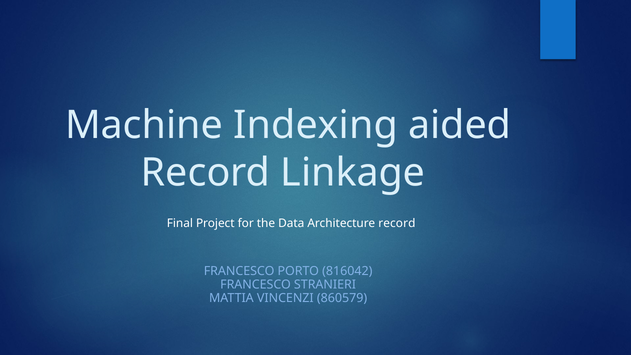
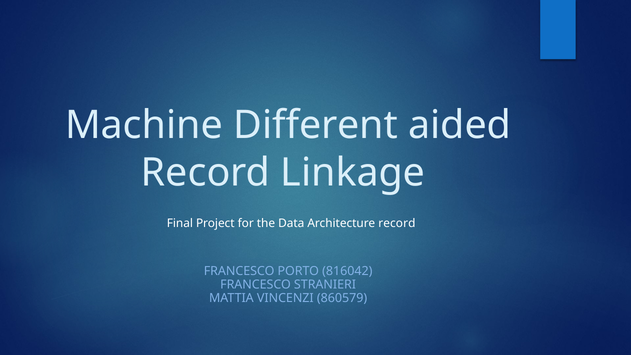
Indexing: Indexing -> Different (316, 125)
